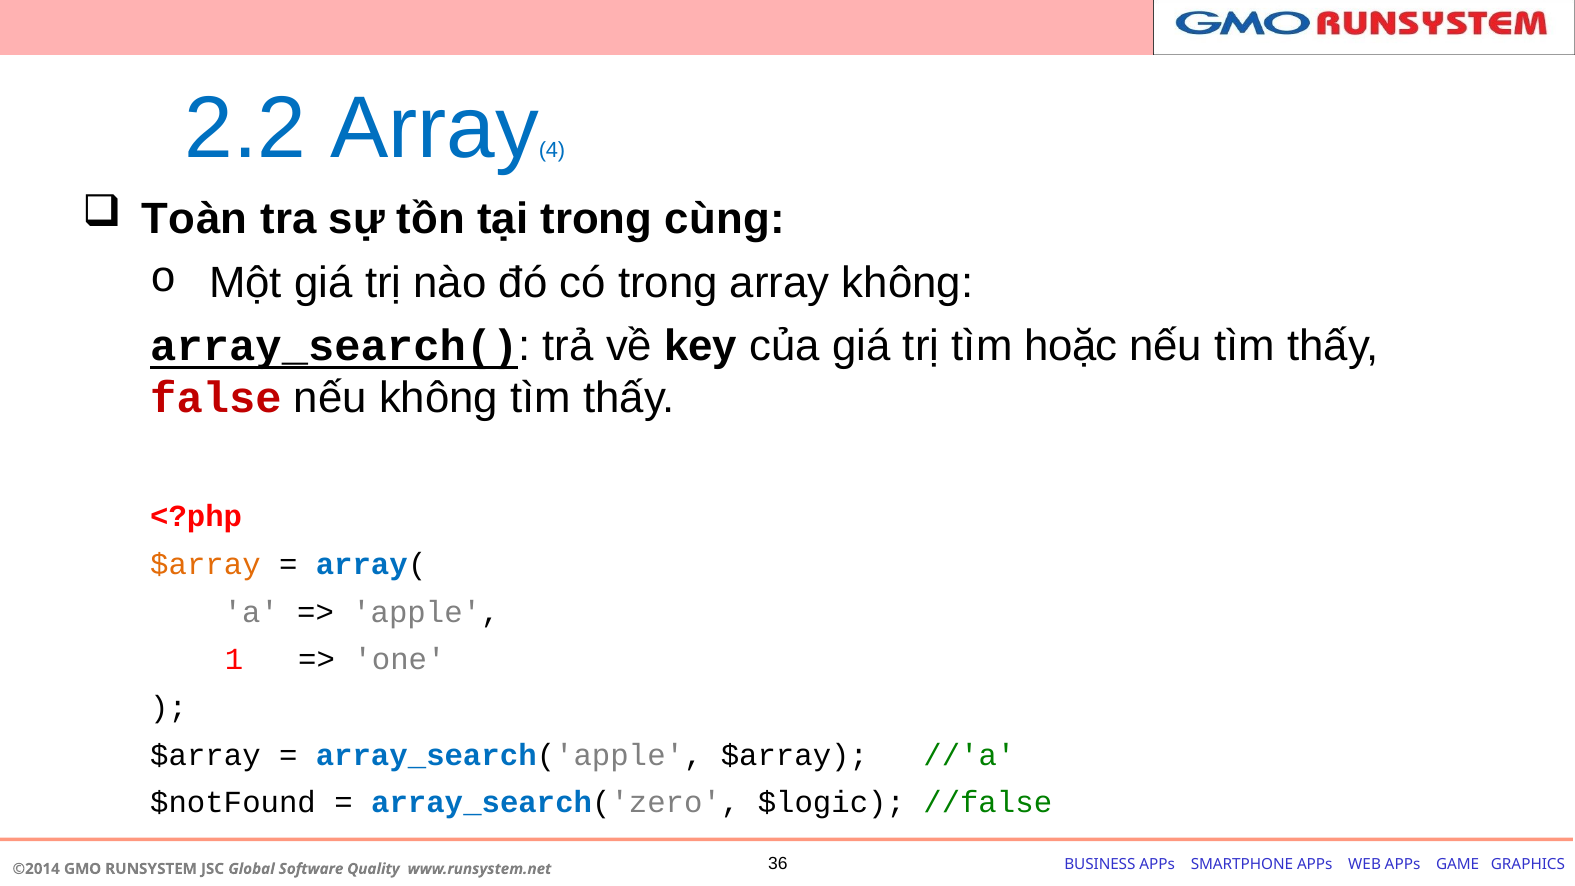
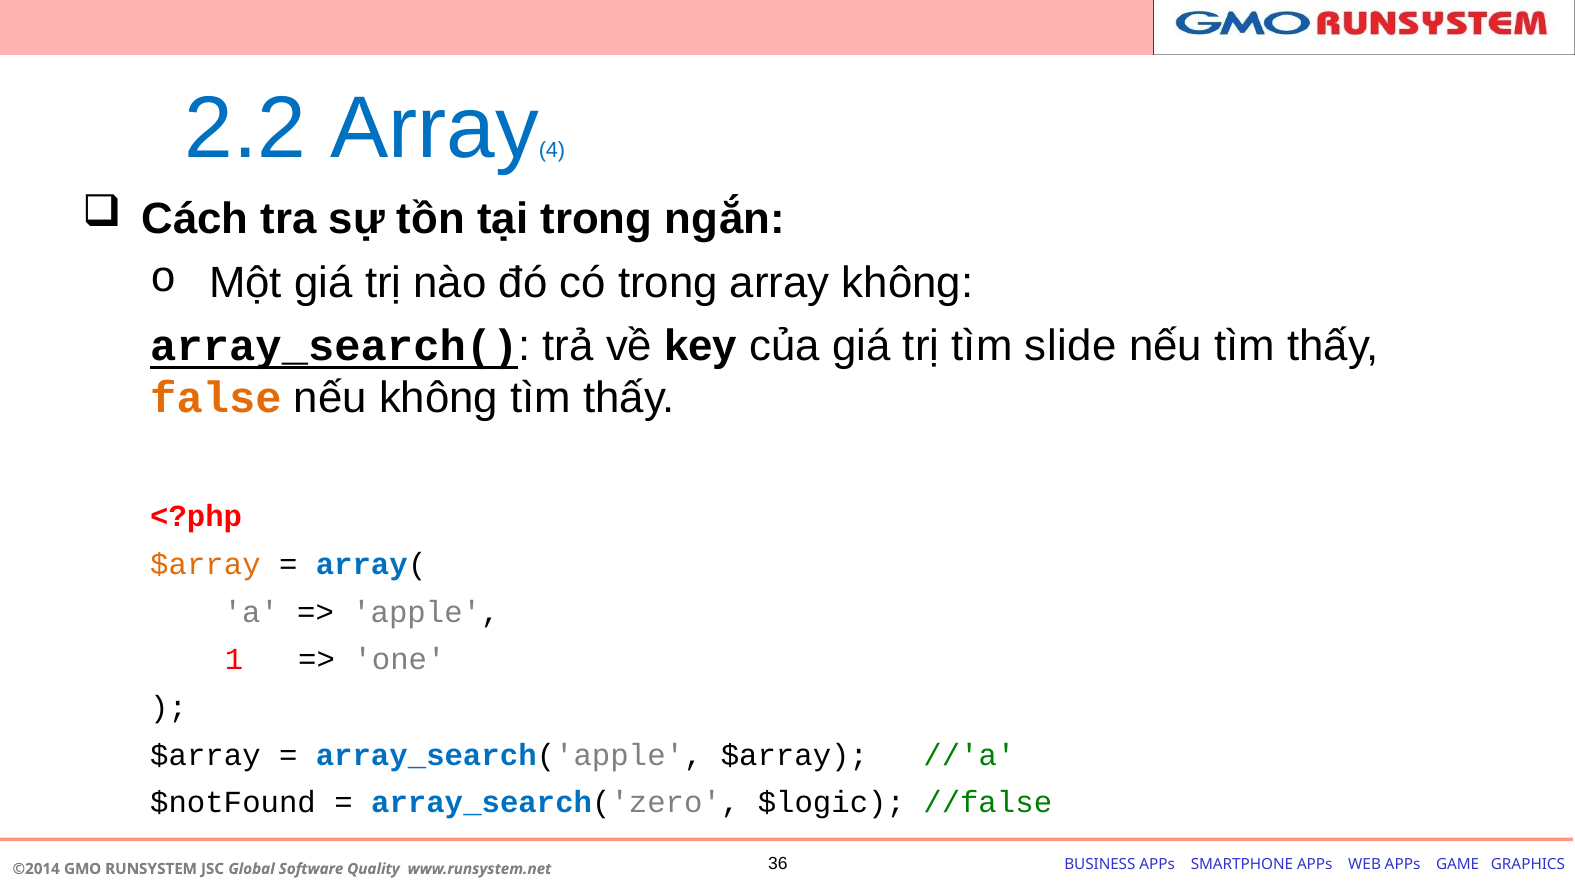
Toàn: Toàn -> Cách (195, 219)
cùng: cùng -> ngắn (725, 219)
hoặc: hoặc -> slide (1071, 346)
false colour: red -> orange (216, 399)
